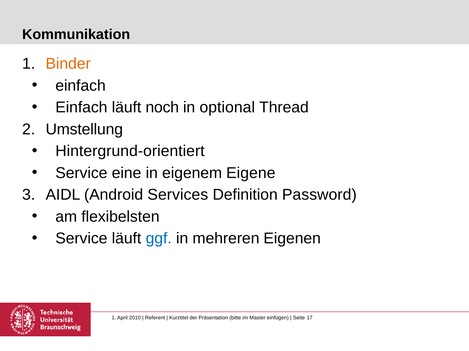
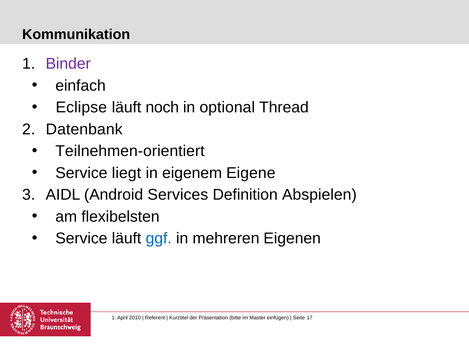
Binder colour: orange -> purple (68, 64)
Einfach: Einfach -> Eclipse (81, 108)
Umstellung: Umstellung -> Datenbank (84, 130)
Hintergrund-orientiert: Hintergrund-orientiert -> Teilnehmen-orientiert (130, 151)
eine: eine -> liegt (126, 173)
Password: Password -> Abspielen (319, 195)
